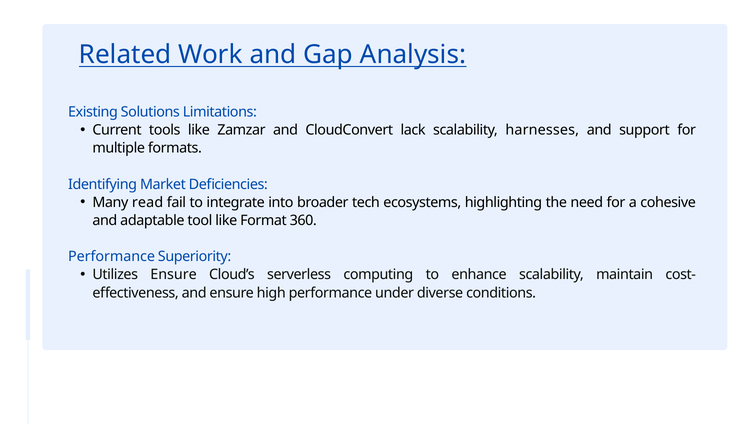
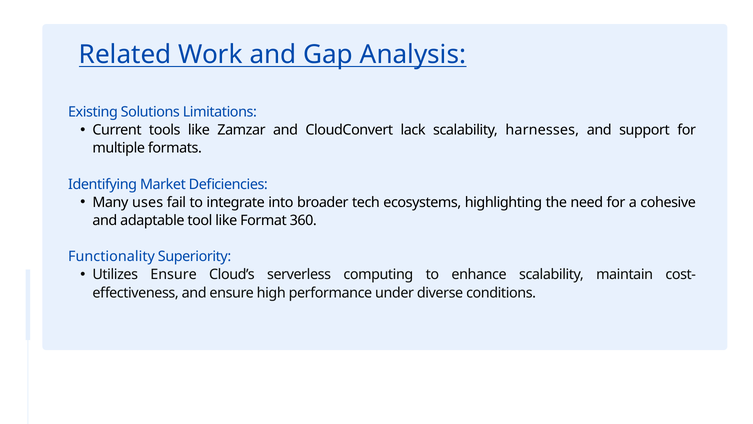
read: read -> uses (148, 202)
Performance: Performance -> Functionality (111, 256)
